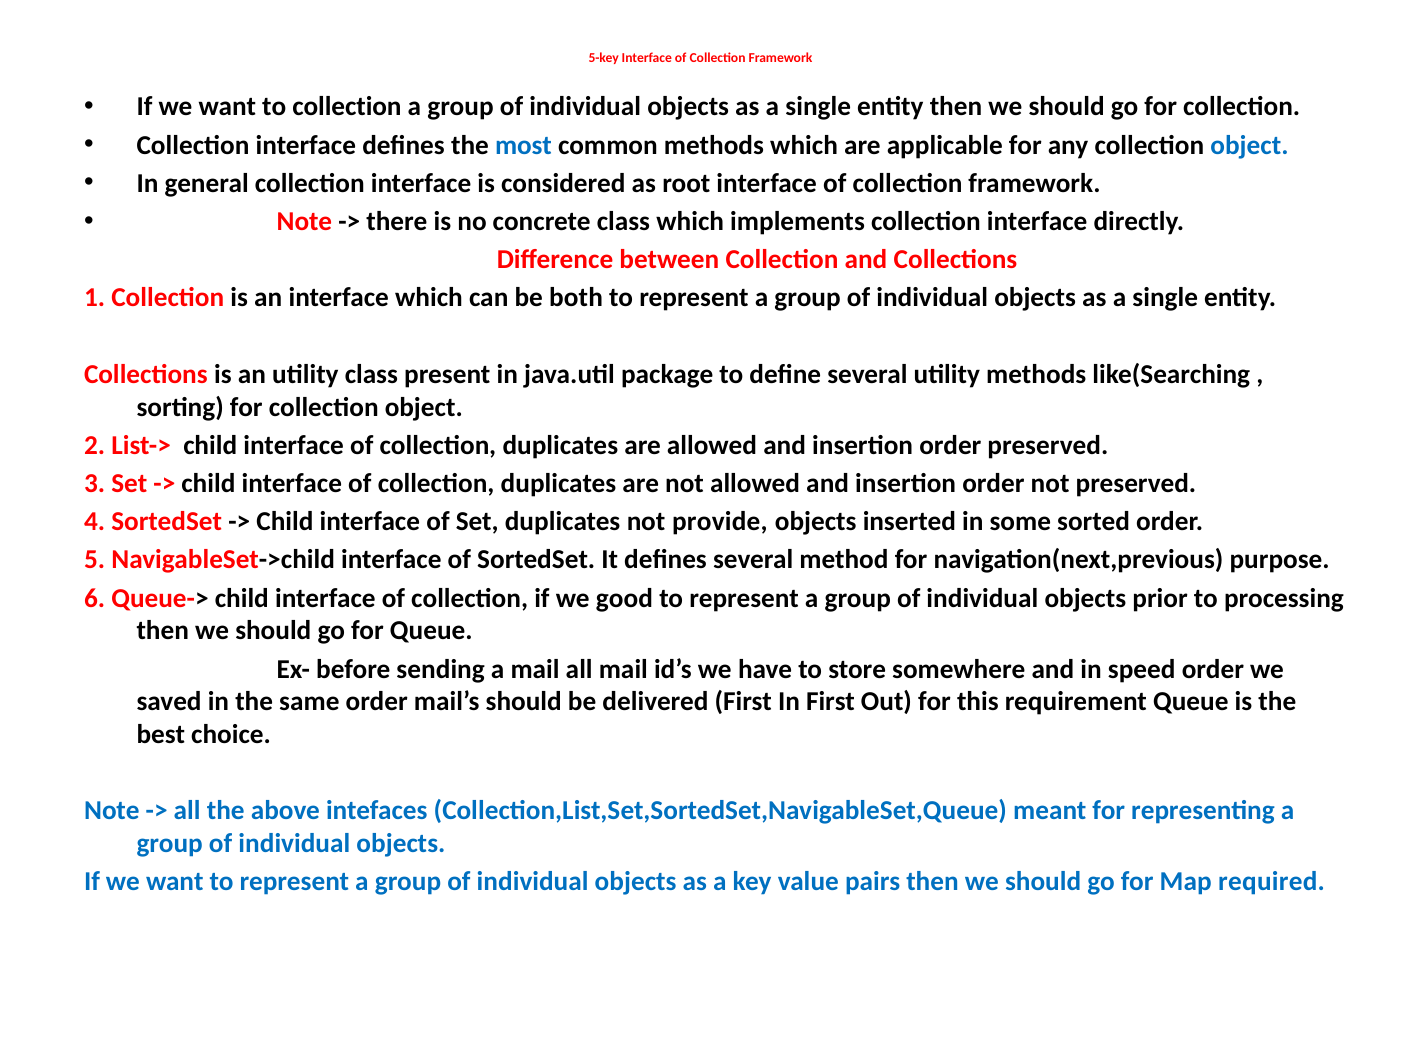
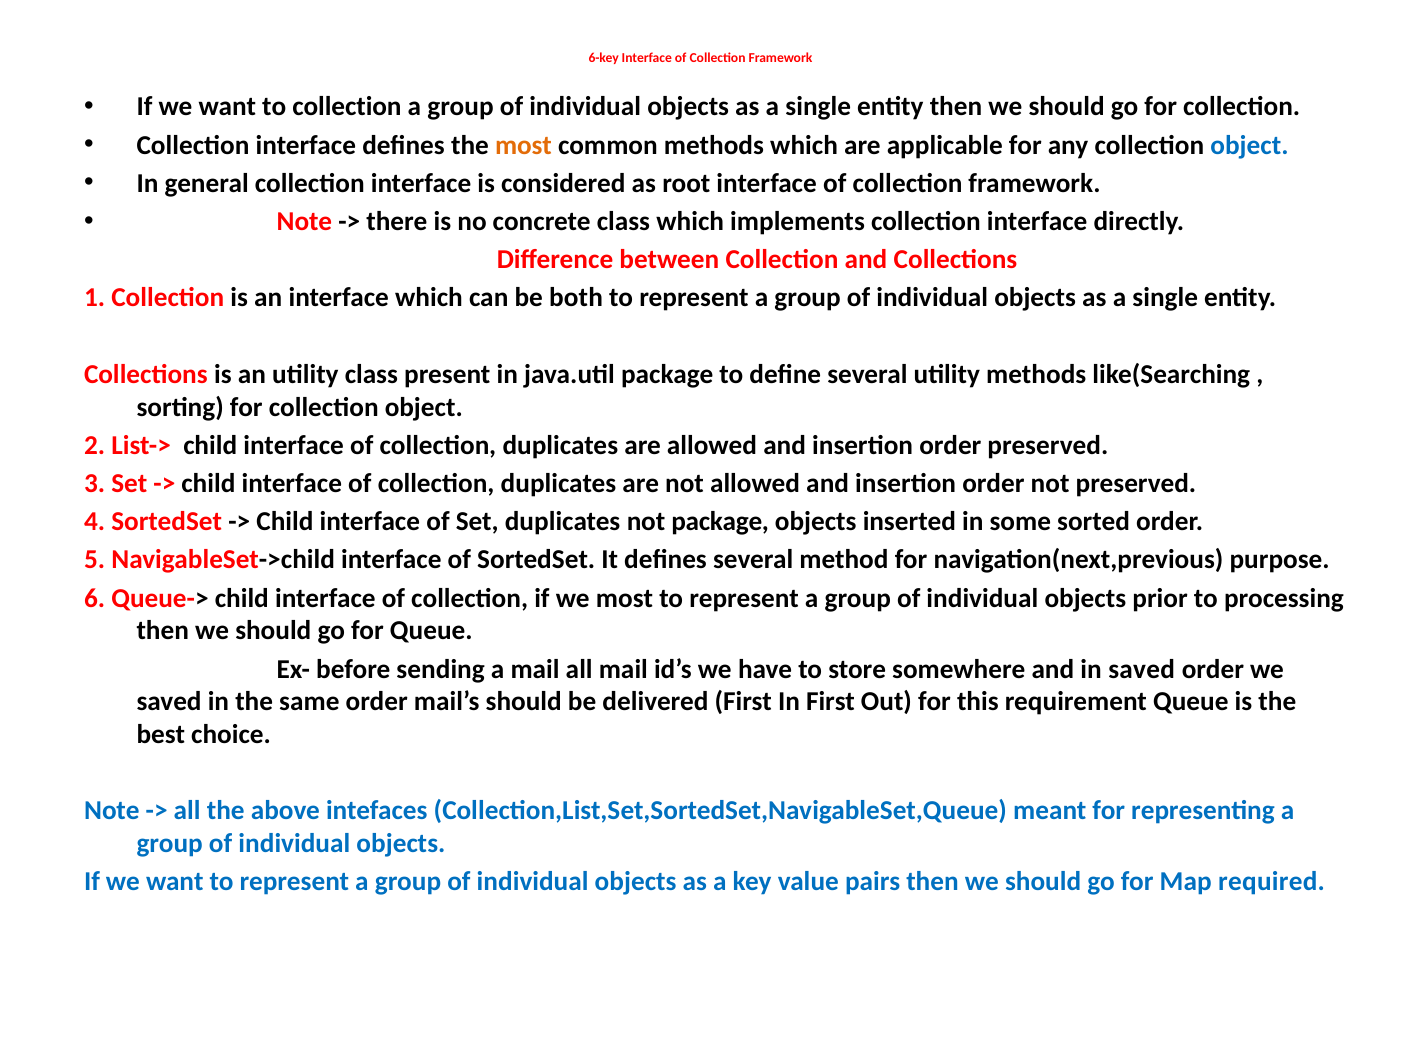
5-key: 5-key -> 6-key (604, 58)
most colour: blue -> orange (523, 145)
not provide: provide -> package (720, 522)
we good: good -> most (624, 599)
in speed: speed -> saved (1142, 670)
